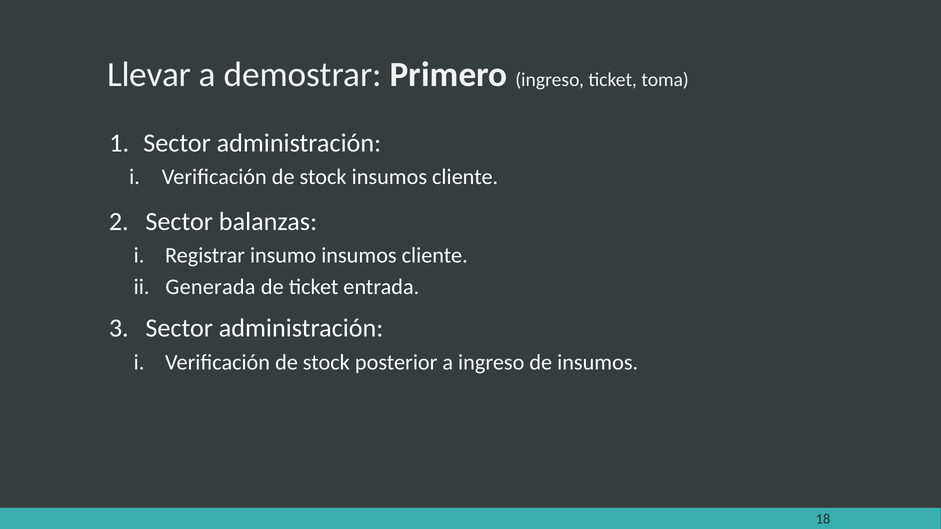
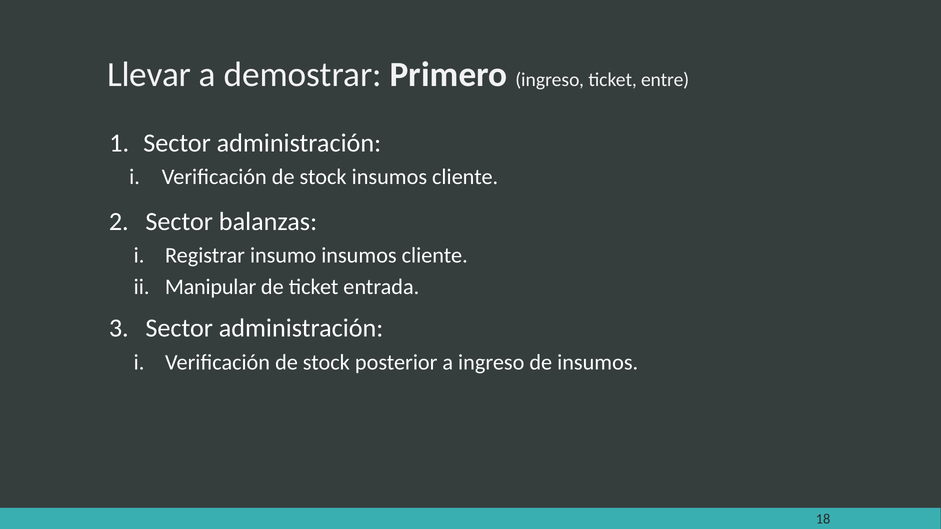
toma: toma -> entre (665, 80)
Generada: Generada -> Manipular (211, 287)
